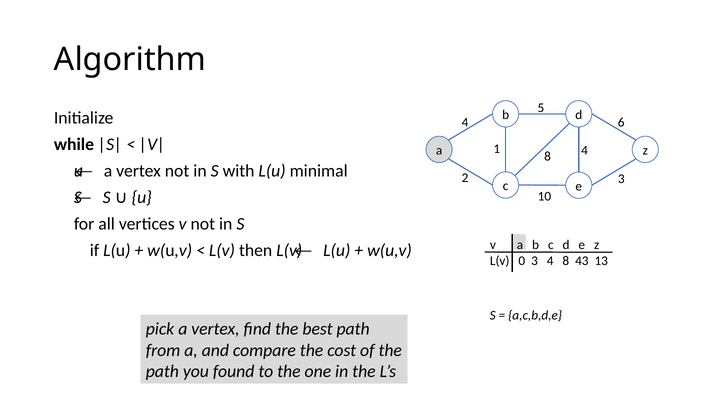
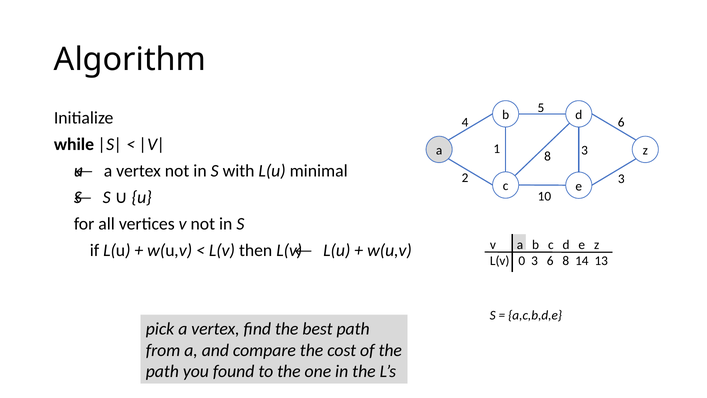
8 4: 4 -> 3 (585, 150)
3 4: 4 -> 6 (550, 261)
43: 43 -> 14 (582, 261)
